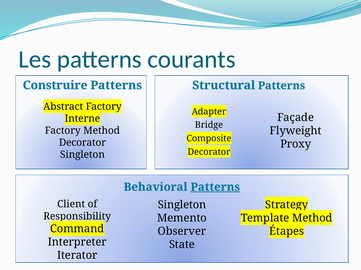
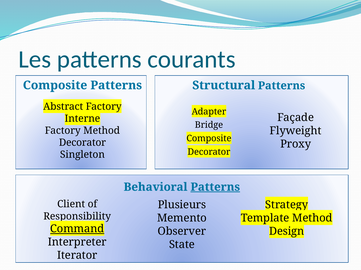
Construire: Construire -> Composite (55, 86)
Singleton: Singleton -> Plusieurs (182, 205)
Command underline: none -> present (77, 230)
Étapes: Étapes -> Design (287, 232)
